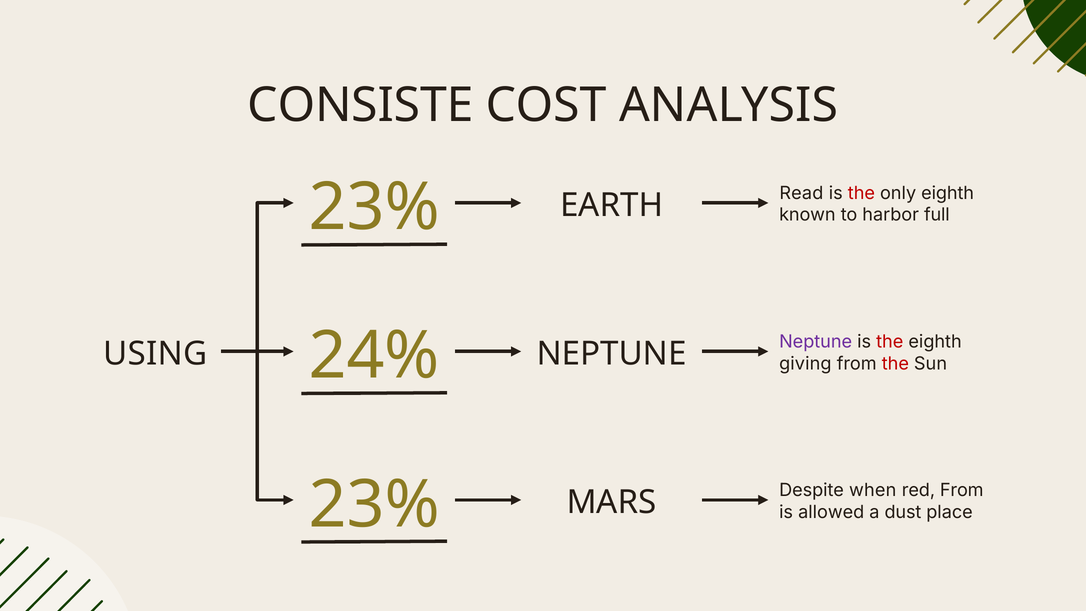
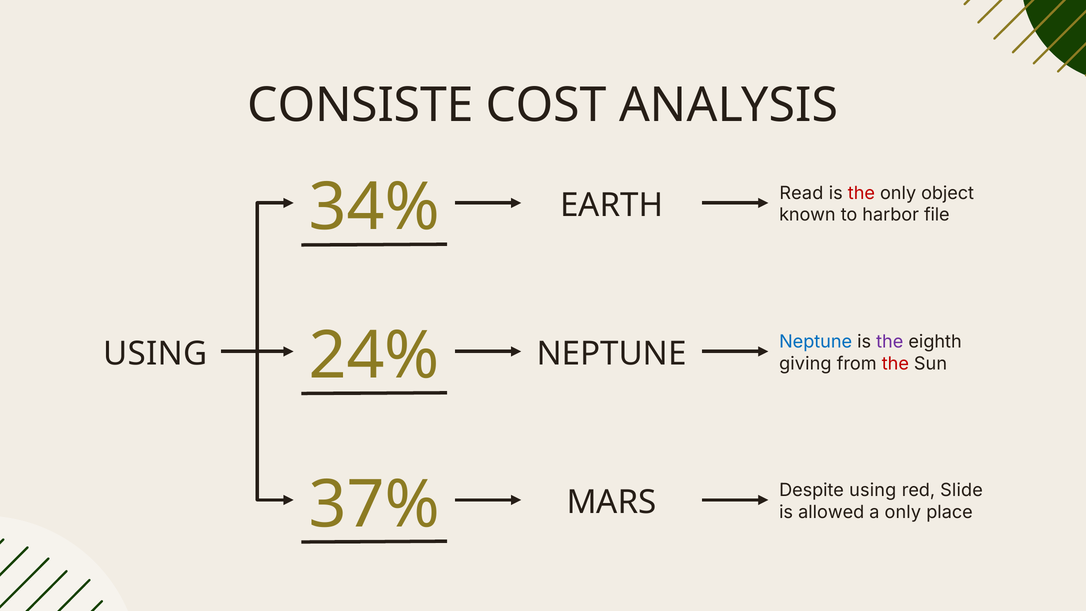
only eighth: eighth -> object (948, 193)
23%: 23% -> 34% (374, 208)
full: full -> file (937, 215)
Neptune colour: purple -> blue (816, 342)
the colour: red -> purple (890, 342)
Despite when: when -> using (873, 490)
red From: From -> Slide (962, 490)
23%: 23% -> 37% (374, 505)
a dust: dust -> only (903, 512)
